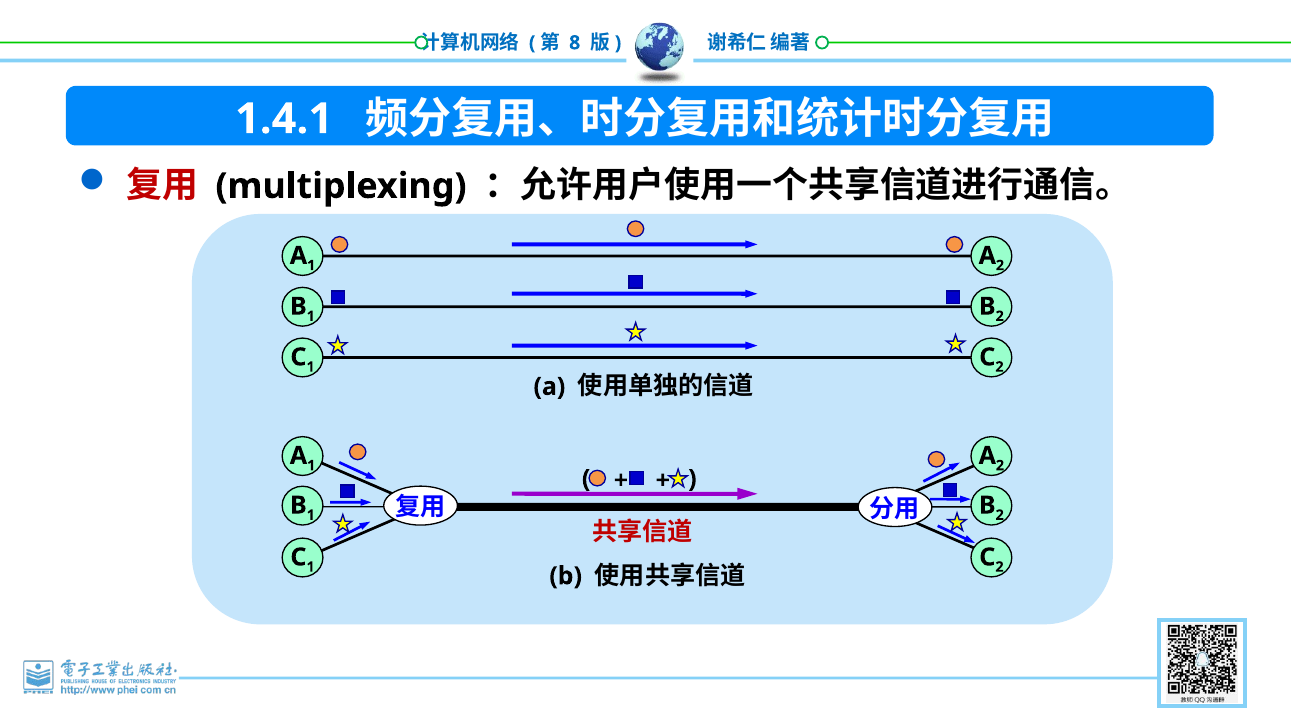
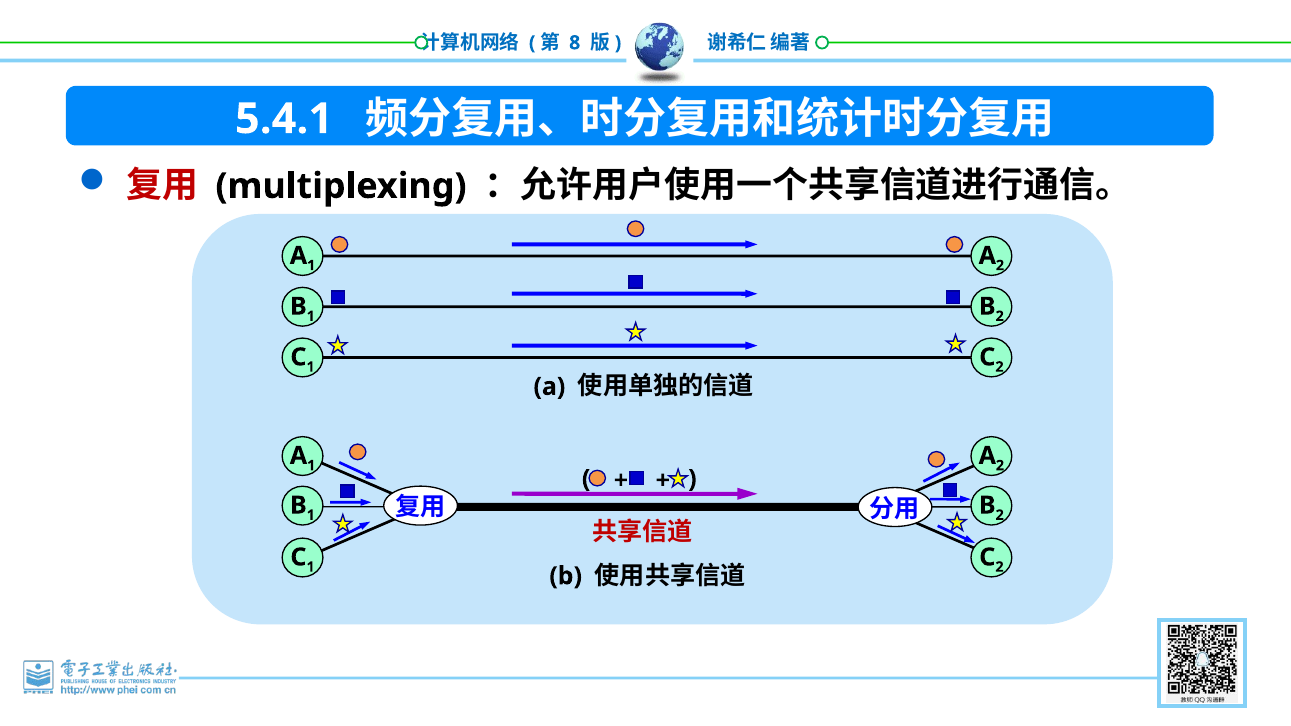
1.4.1: 1.4.1 -> 5.4.1 (284, 119)
